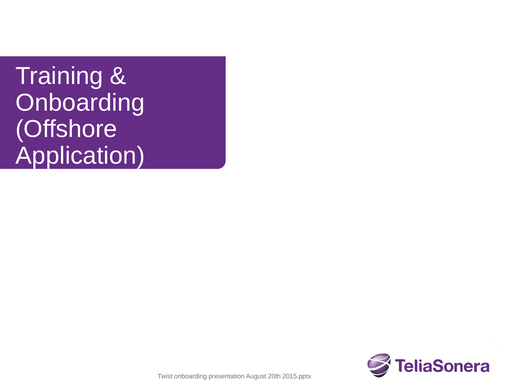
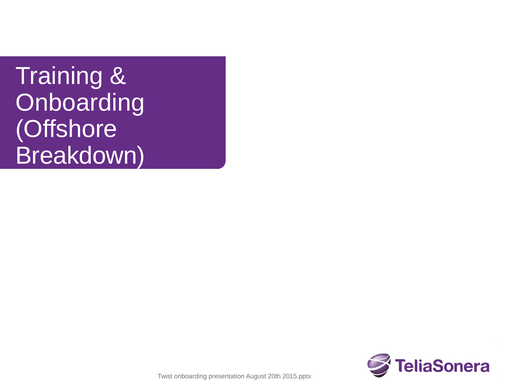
Application: Application -> Breakdown (80, 156)
